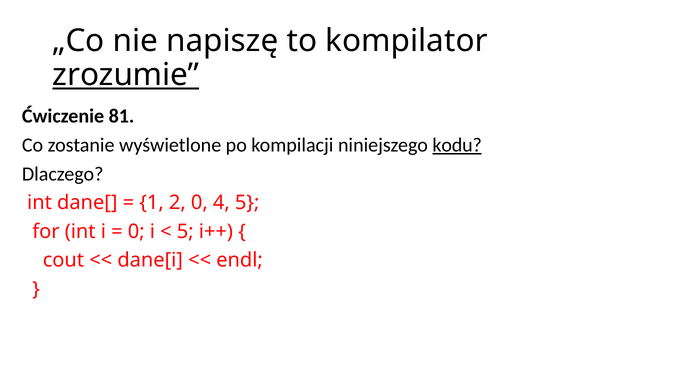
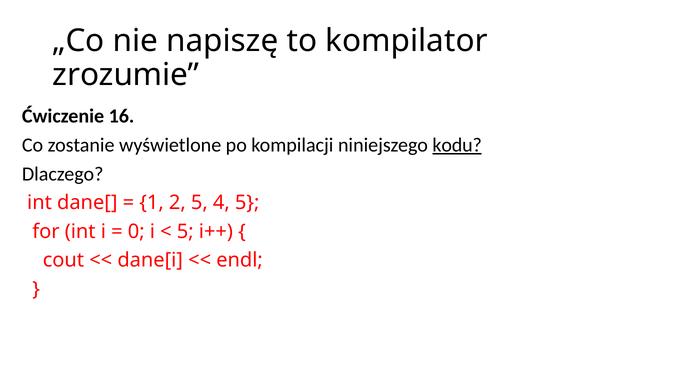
zrozumie underline: present -> none (126, 75)
81: 81 -> 16 (122, 116)
2 0: 0 -> 5 (199, 203)
